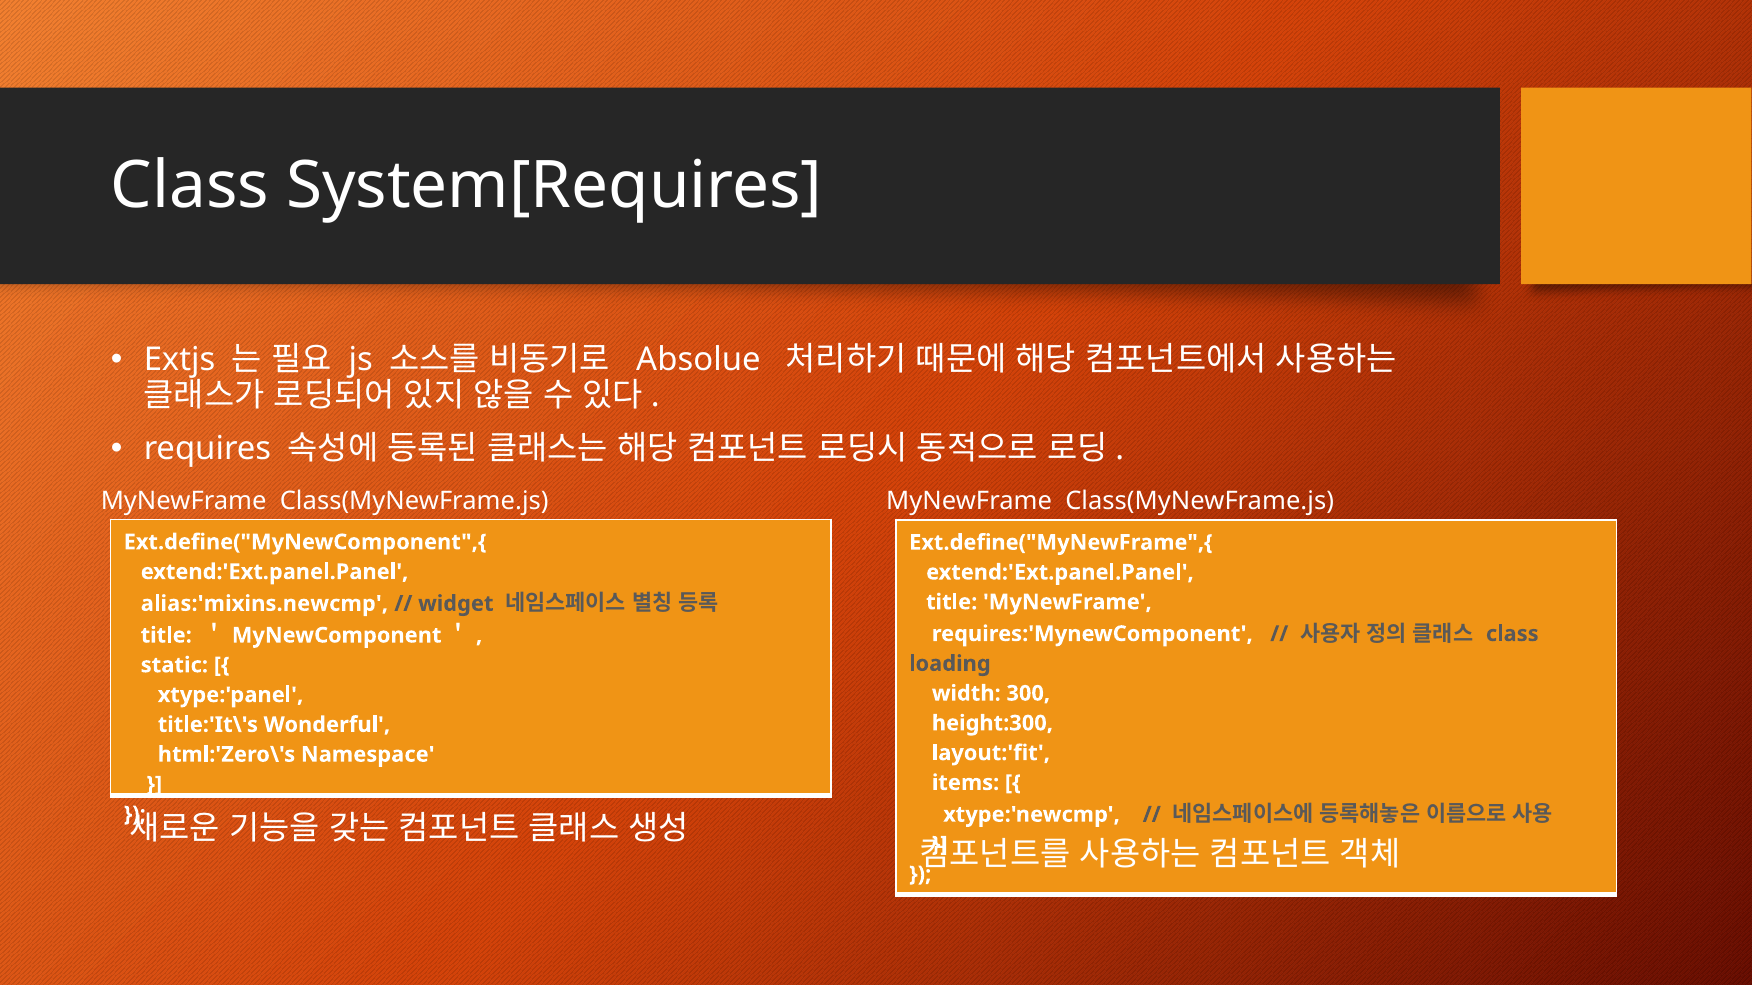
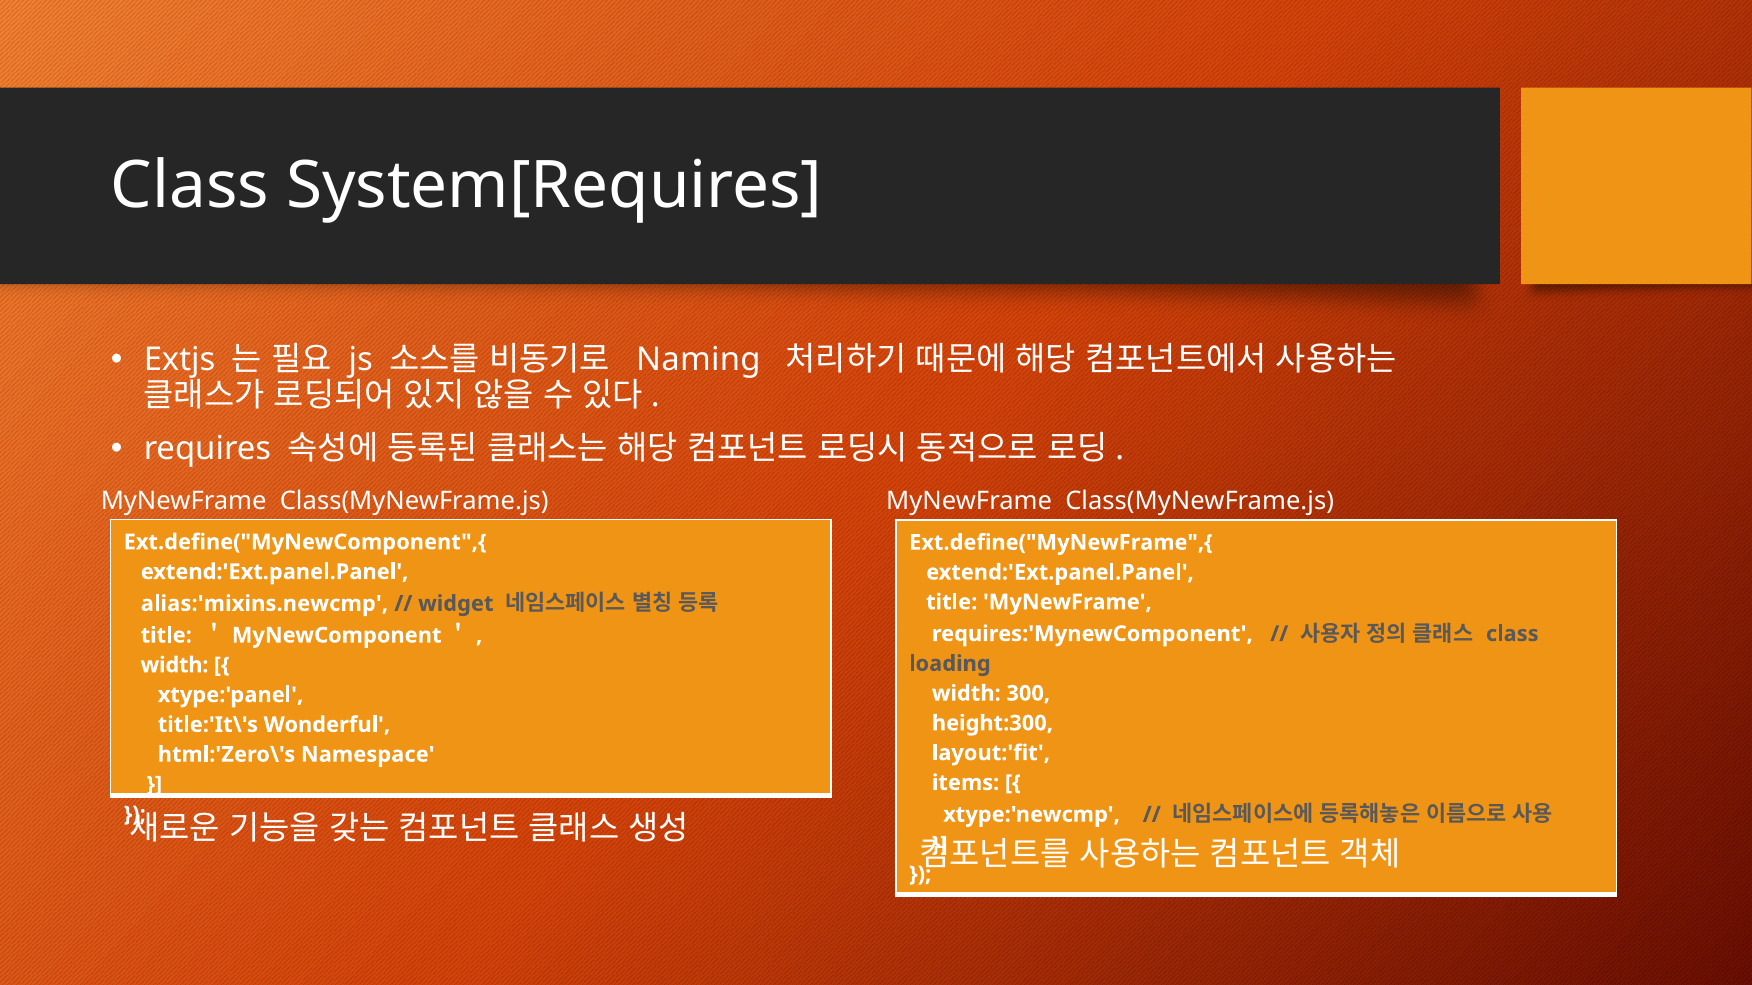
Absolue: Absolue -> Naming (698, 360)
static: static -> width (174, 665)
